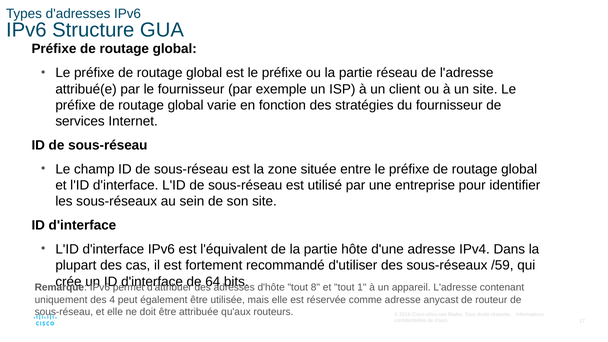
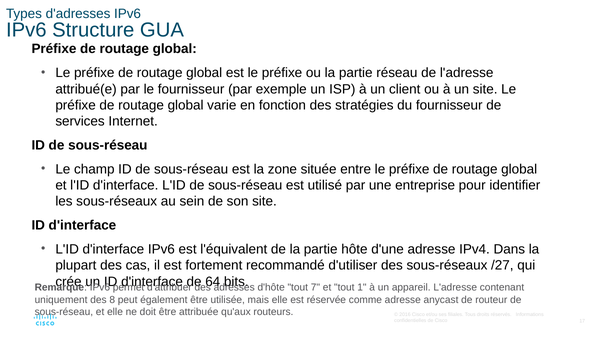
/59: /59 -> /27 (502, 265)
8: 8 -> 7 (315, 288)
4: 4 -> 8 (112, 300)
